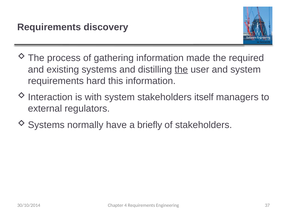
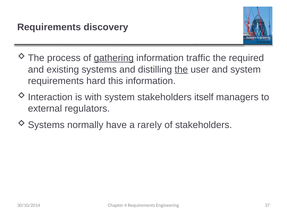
gathering underline: none -> present (114, 58)
made: made -> traffic (198, 58)
briefly: briefly -> rarely (150, 125)
